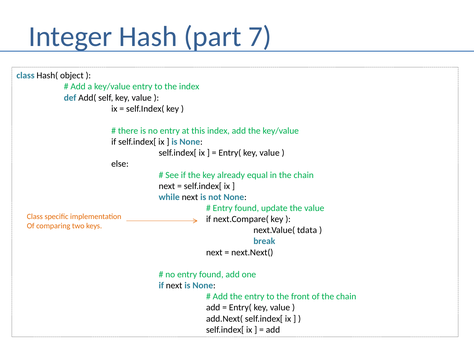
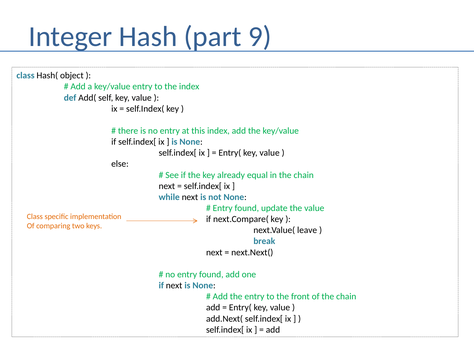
7: 7 -> 9 (260, 37)
tdata: tdata -> leave (307, 231)
